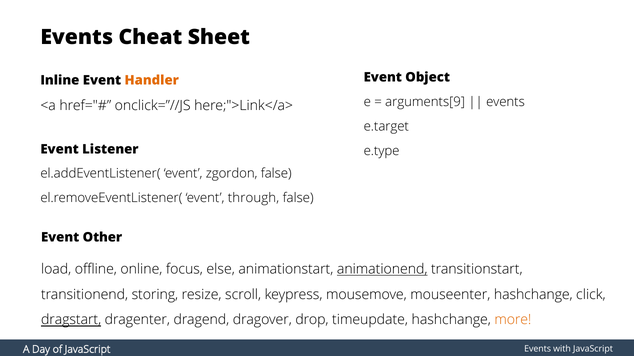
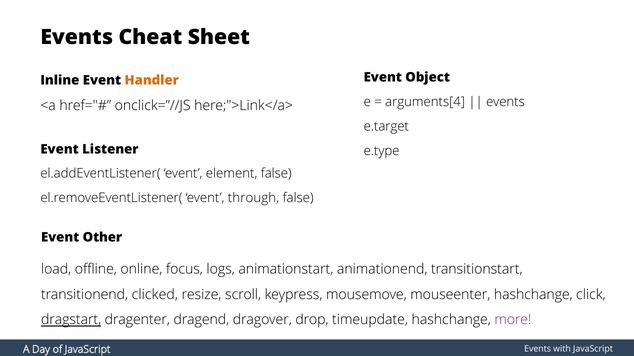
arguments[9: arguments[9 -> arguments[4 (425, 102)
zgordon: zgordon -> element (232, 174)
else: else -> logs (221, 270)
animationend underline: present -> none (382, 270)
storing: storing -> clicked (155, 295)
more colour: orange -> purple (513, 320)
